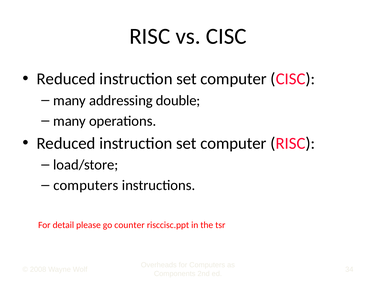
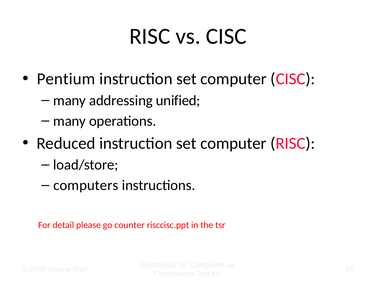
Reduced: Reduced -> Pentium (66, 79)
double: double -> unified (178, 100)
